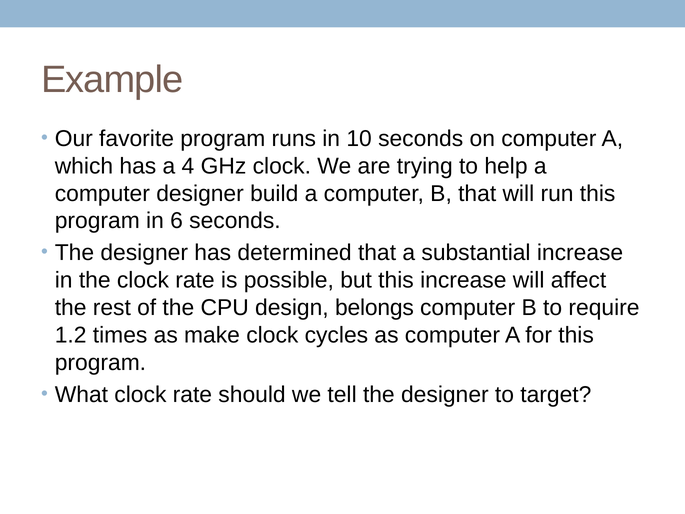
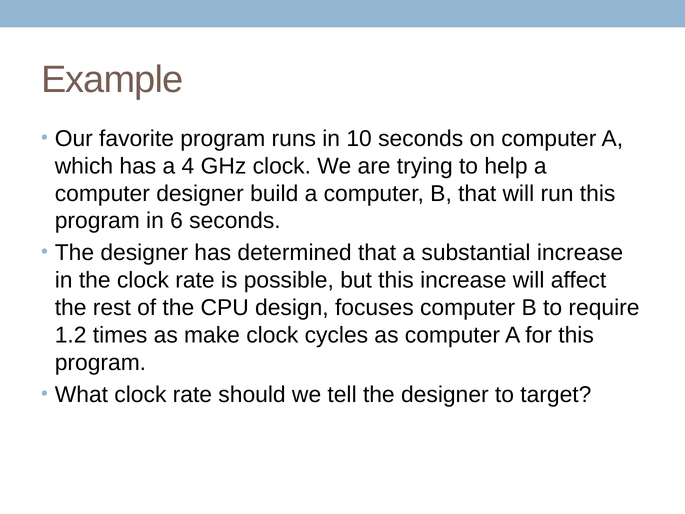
belongs: belongs -> focuses (374, 308)
